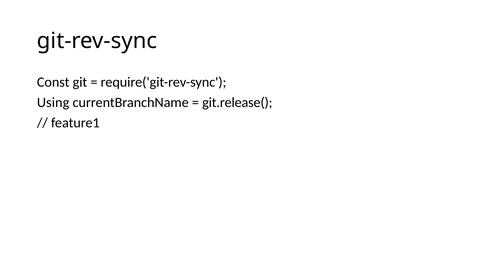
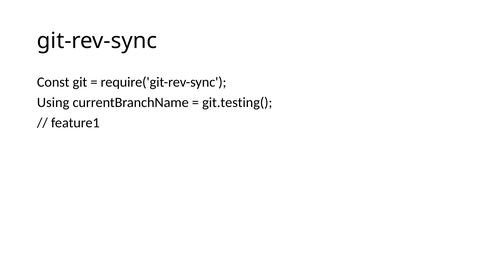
git.release(: git.release( -> git.testing( (237, 102)
